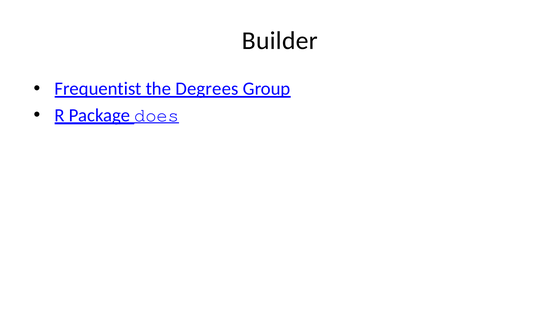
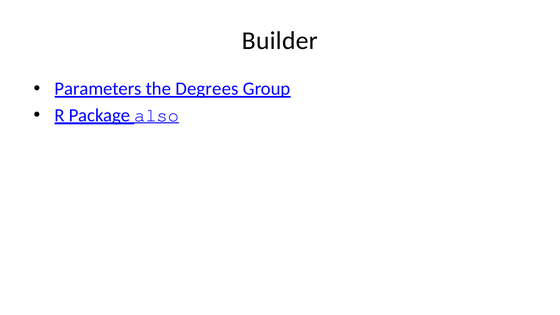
Frequentist: Frequentist -> Parameters (98, 89)
does: does -> also (157, 115)
